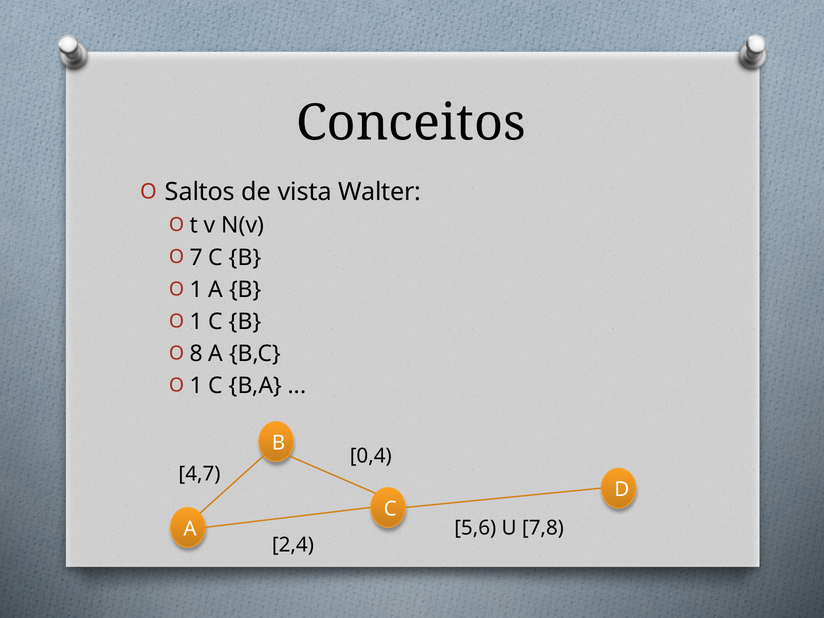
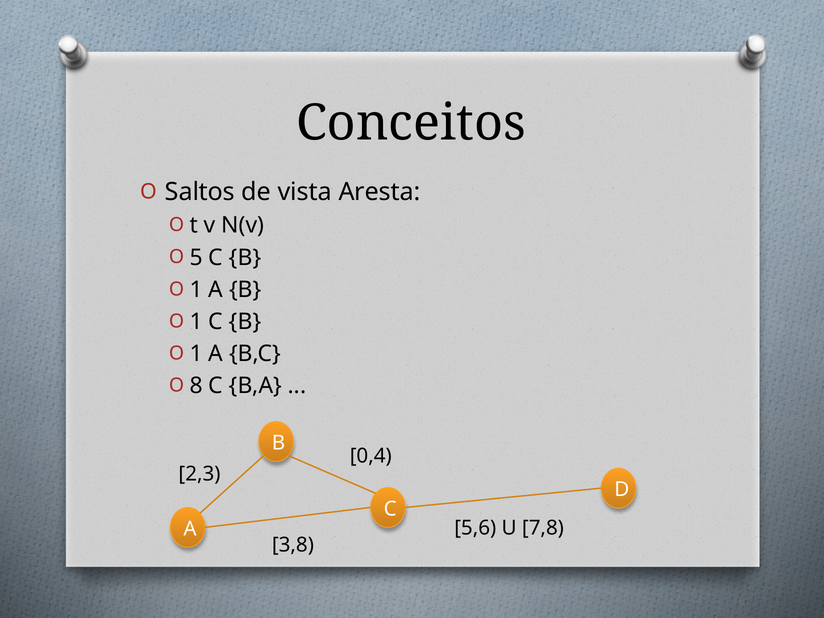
Walter: Walter -> Aresta (379, 192)
7: 7 -> 5 (196, 258)
8: 8 -> 1 (196, 354)
1: 1 -> 8 (196, 386)
4,7: 4,7 -> 2,3 (199, 474)
2,4: 2,4 -> 3,8 (293, 545)
